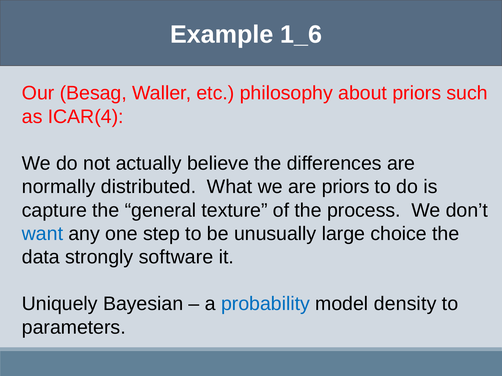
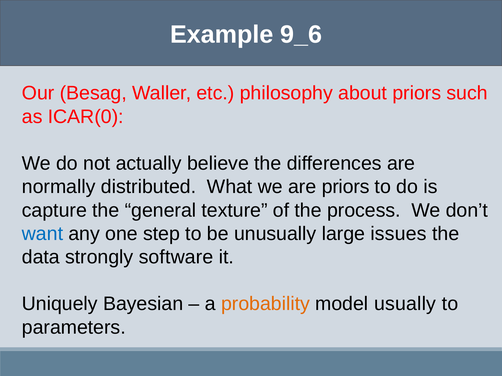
1_6: 1_6 -> 9_6 (301, 35)
ICAR(4: ICAR(4 -> ICAR(0 (86, 117)
choice: choice -> issues (399, 234)
probability colour: blue -> orange (265, 304)
density: density -> usually (405, 304)
